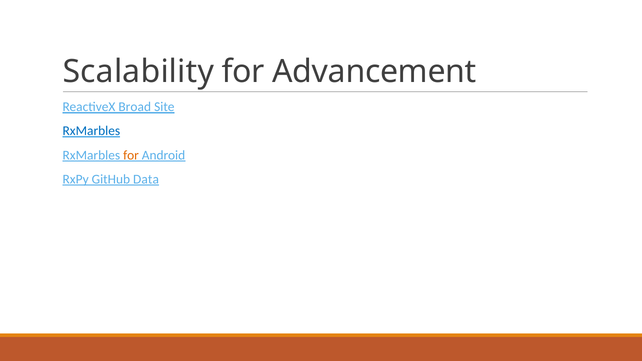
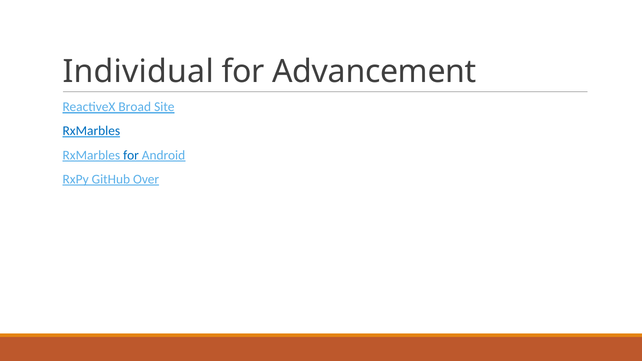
Scalability: Scalability -> Individual (138, 72)
for colour: orange -> blue (131, 155)
Data: Data -> Over (146, 179)
